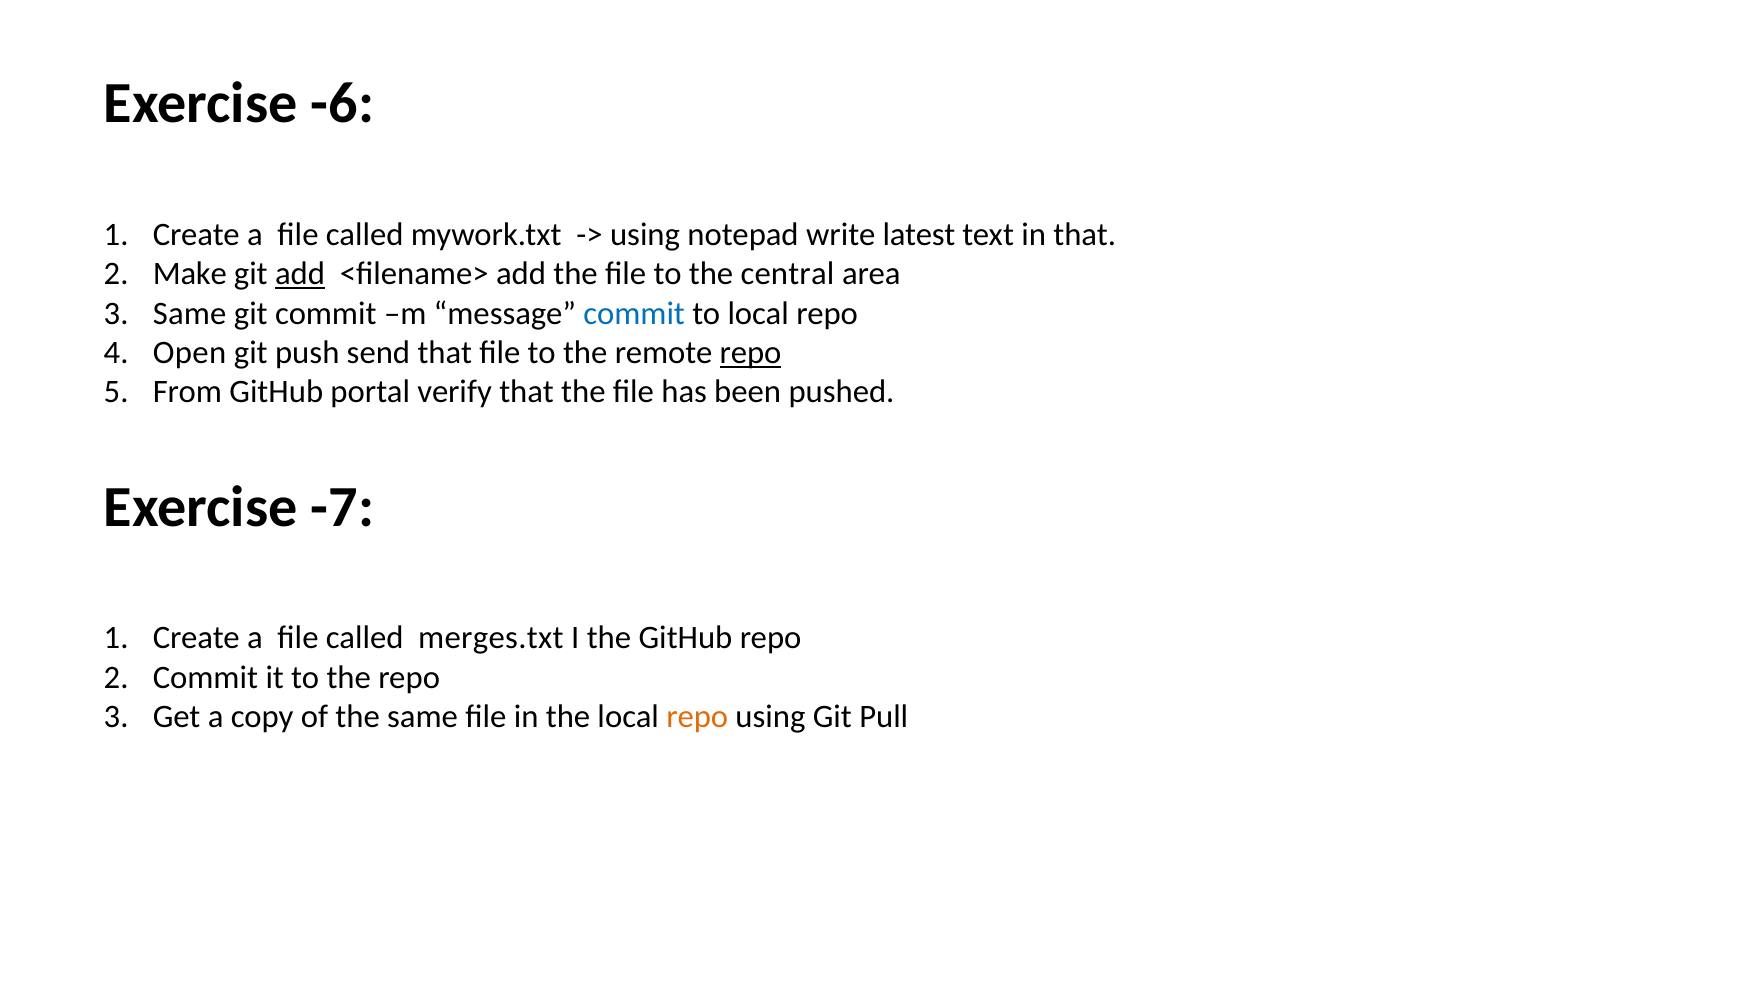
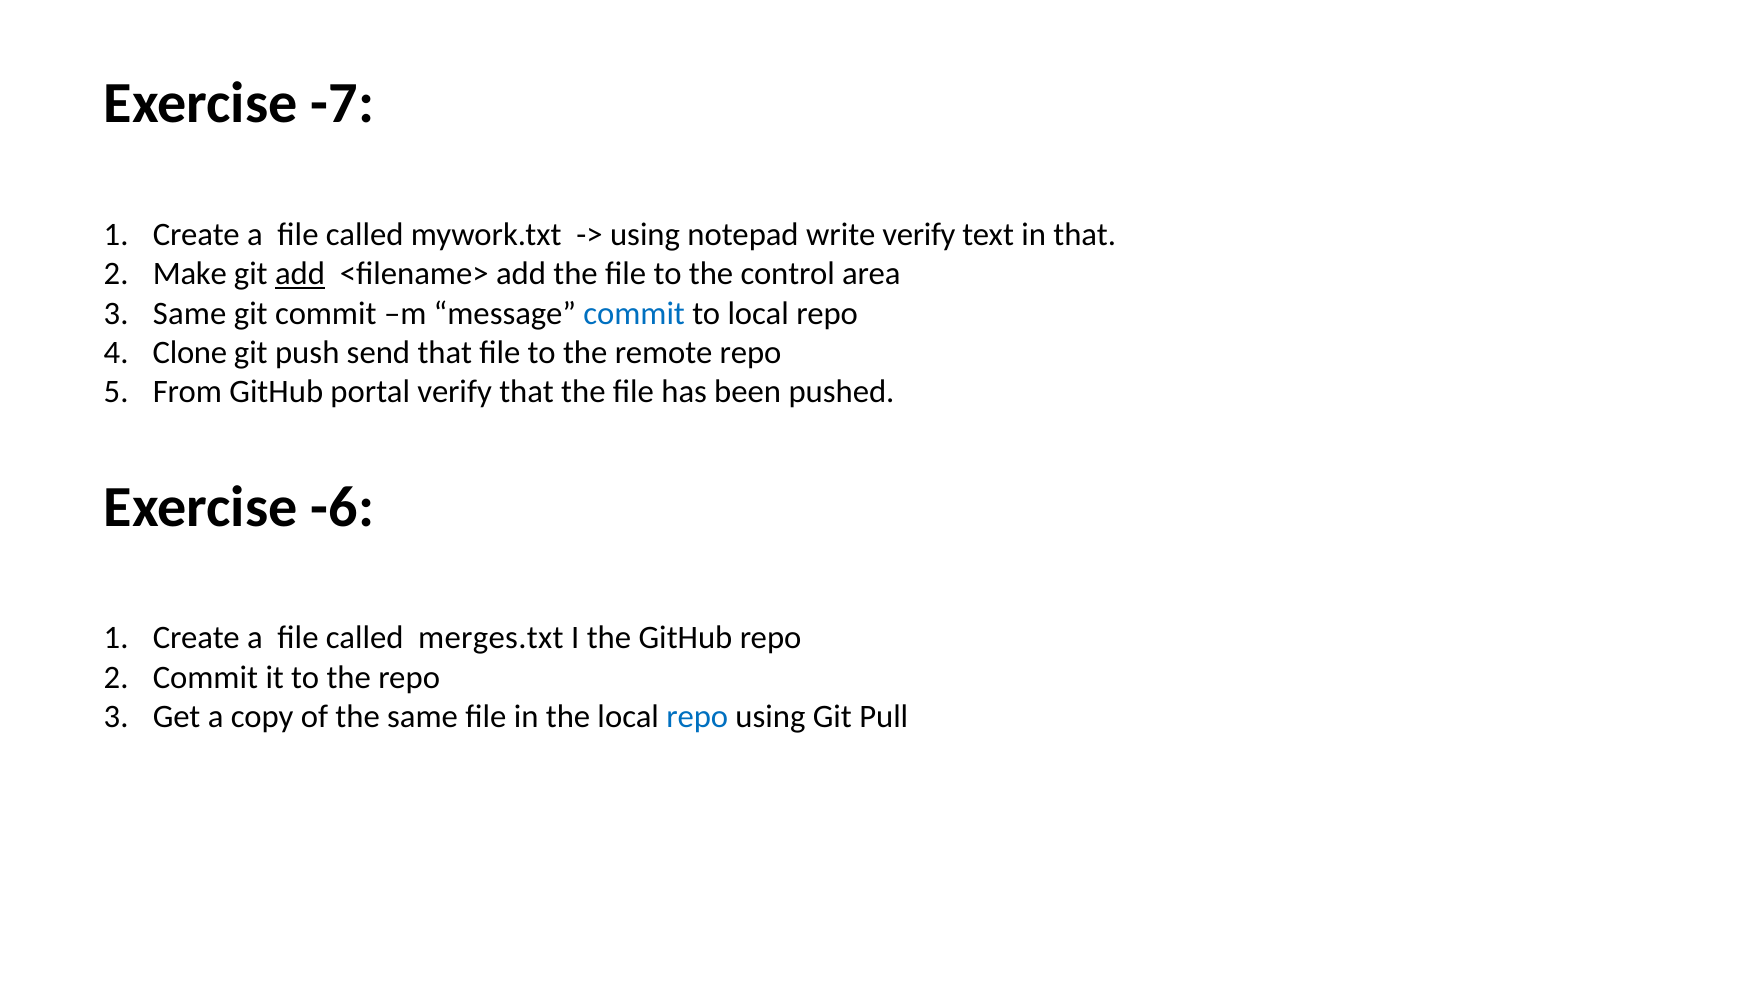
-6: -6 -> -7 (342, 104)
write latest: latest -> verify (919, 235)
central: central -> control (788, 274)
Open: Open -> Clone (190, 353)
repo underline: present -> none (751, 353)
-7: -7 -> -6 (342, 507)
repo colour: orange -> blue (697, 717)
